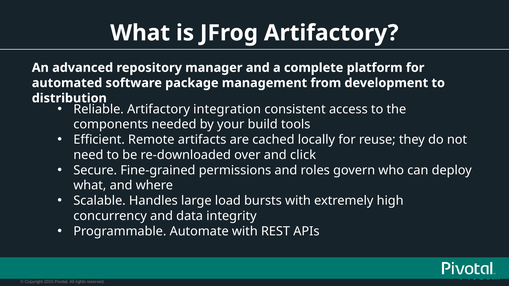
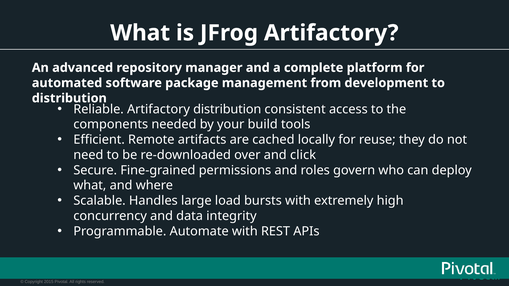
Artifactory integration: integration -> distribution (227, 109)
